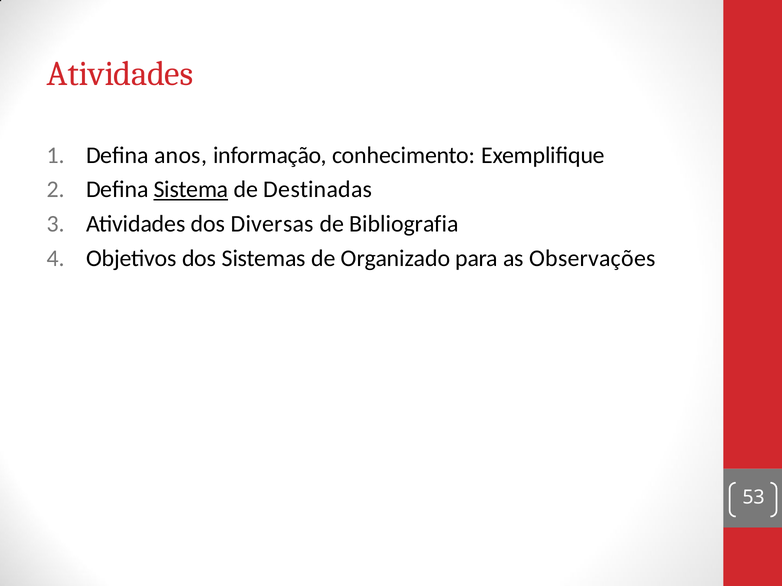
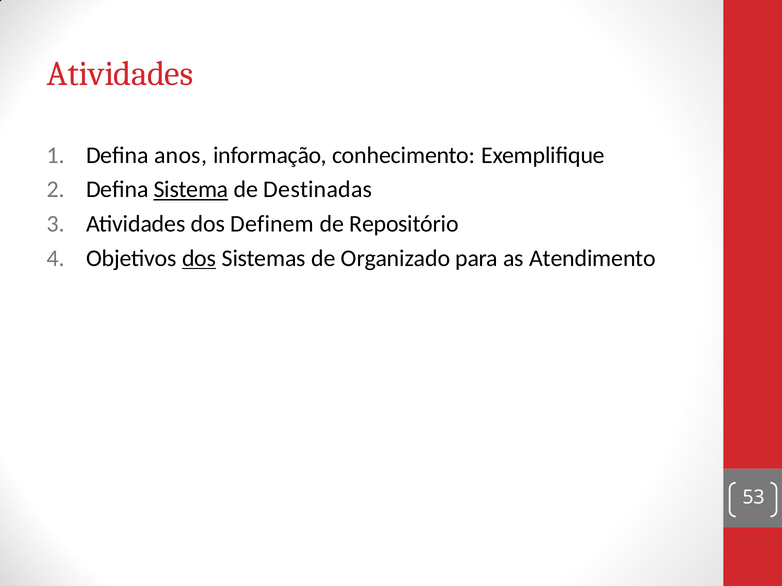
Diversas: Diversas -> Definem (272, 224)
Bibliografia: Bibliografia -> Repositório (404, 224)
dos underline: none -> present (199, 258)
Observações: Observações -> Atendimento (593, 258)
